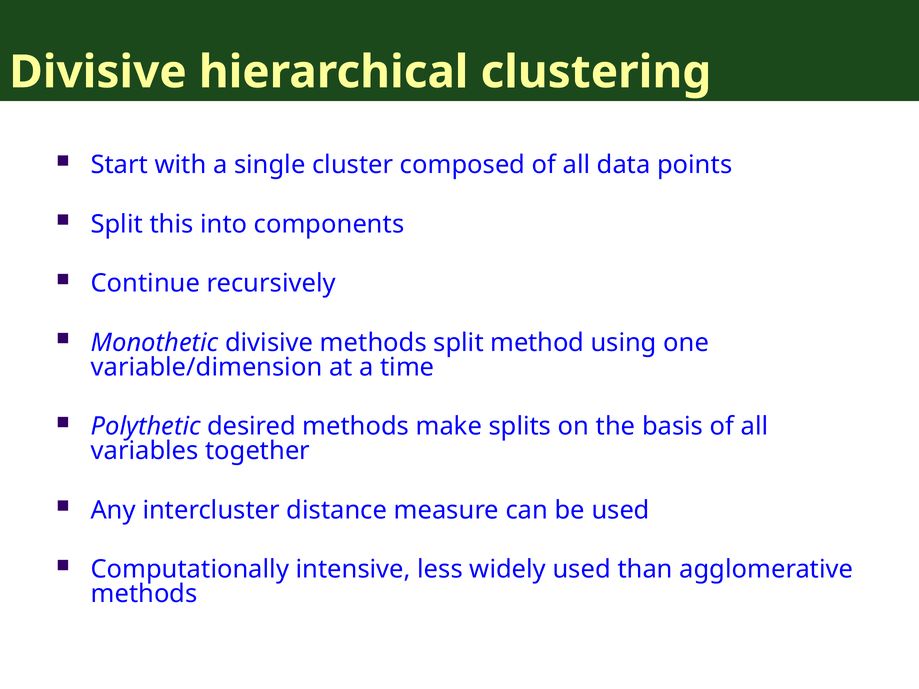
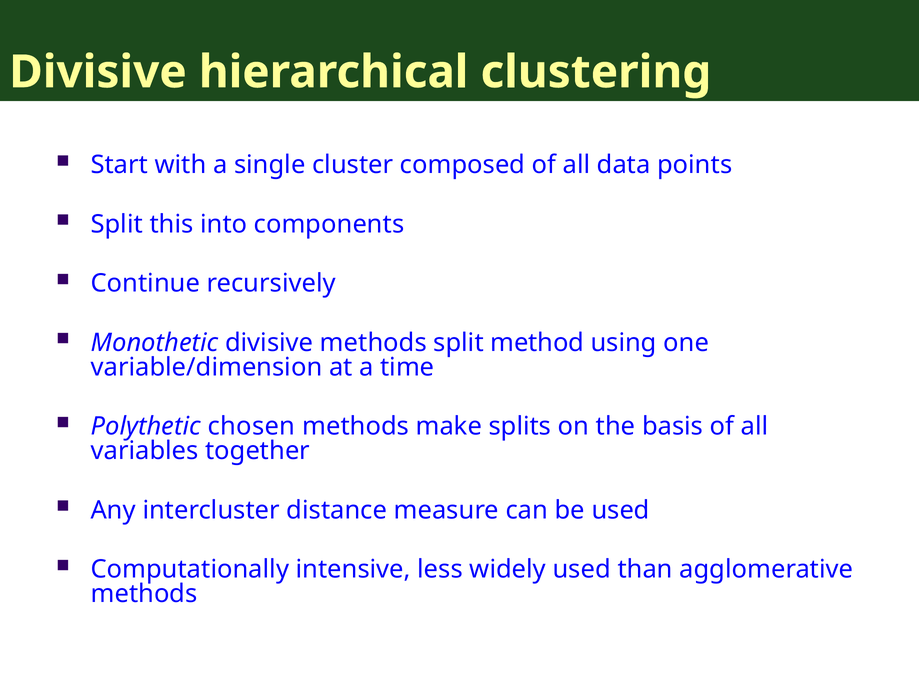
desired: desired -> chosen (251, 427)
